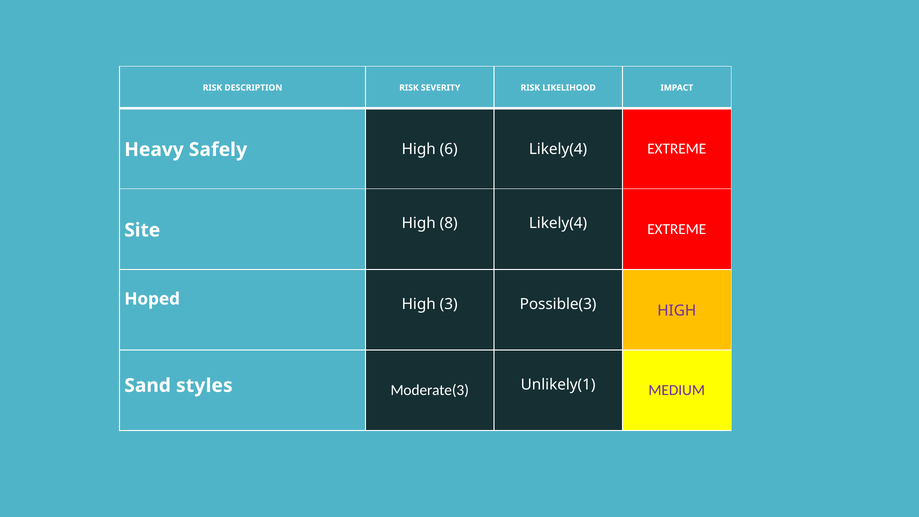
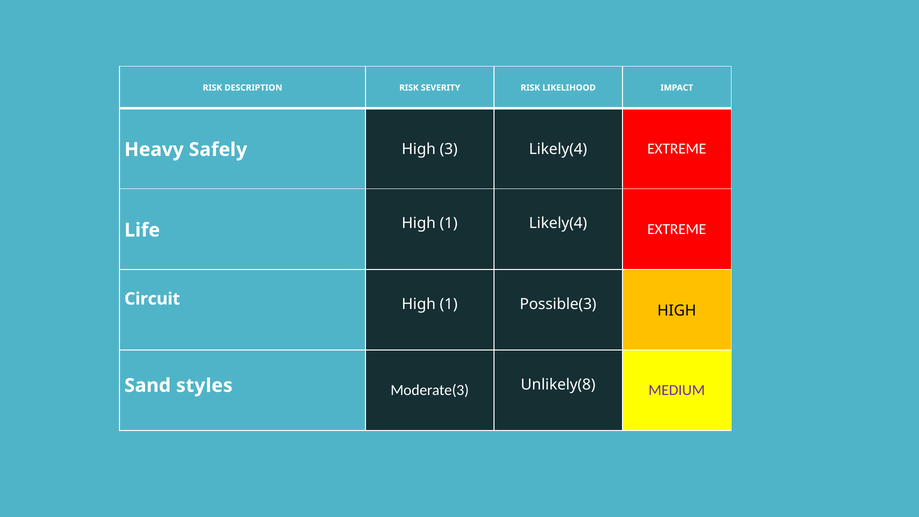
6: 6 -> 3 (449, 149)
8: 8 -> 1 (449, 223)
Site: Site -> Life (142, 230)
Hoped: Hoped -> Circuit (152, 299)
3: 3 -> 1 (449, 304)
HIGH colour: purple -> black (677, 310)
Unlikely(1: Unlikely(1 -> Unlikely(8 (558, 385)
